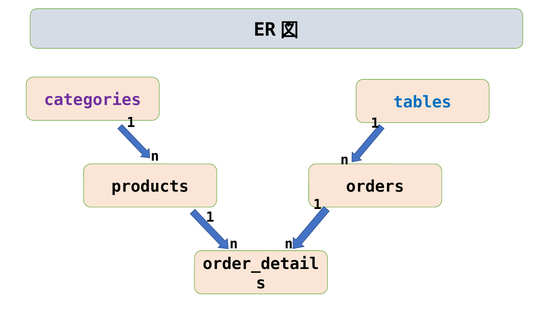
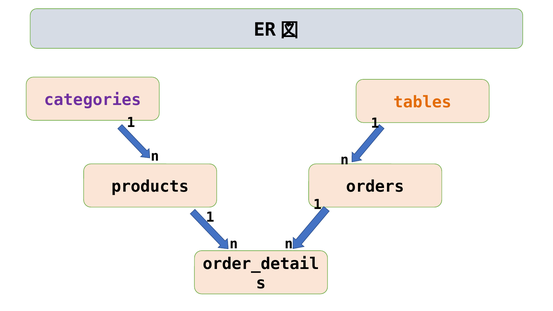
tables colour: blue -> orange (423, 102)
